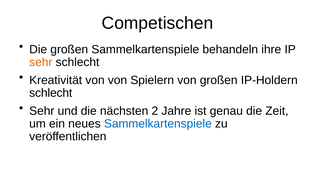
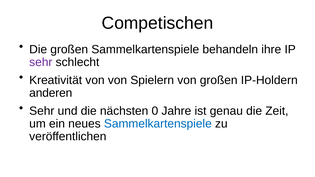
sehr colour: orange -> purple (41, 62)
schlecht: schlecht -> anderen (51, 93)
2: 2 -> 0 (155, 111)
